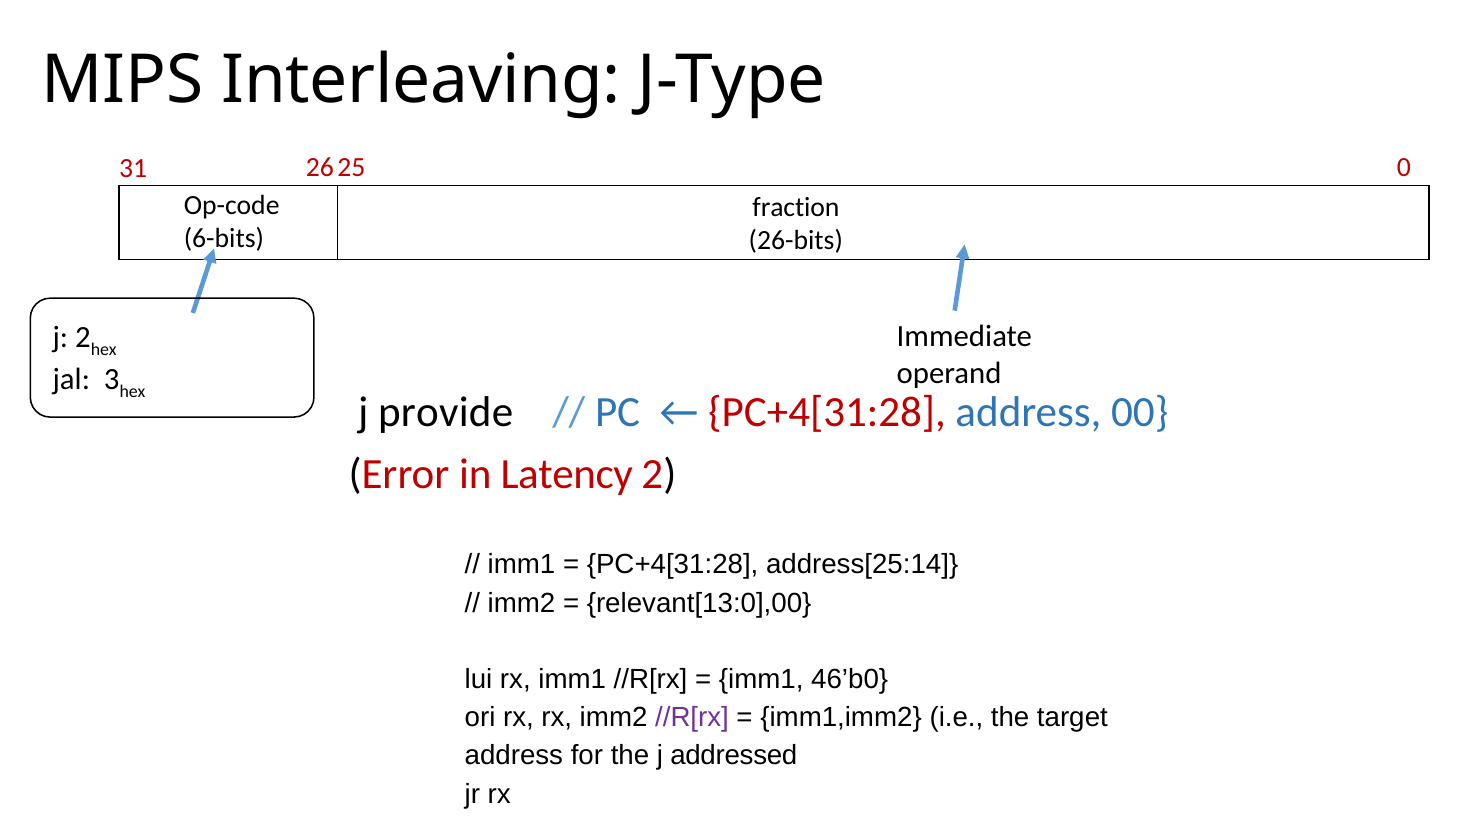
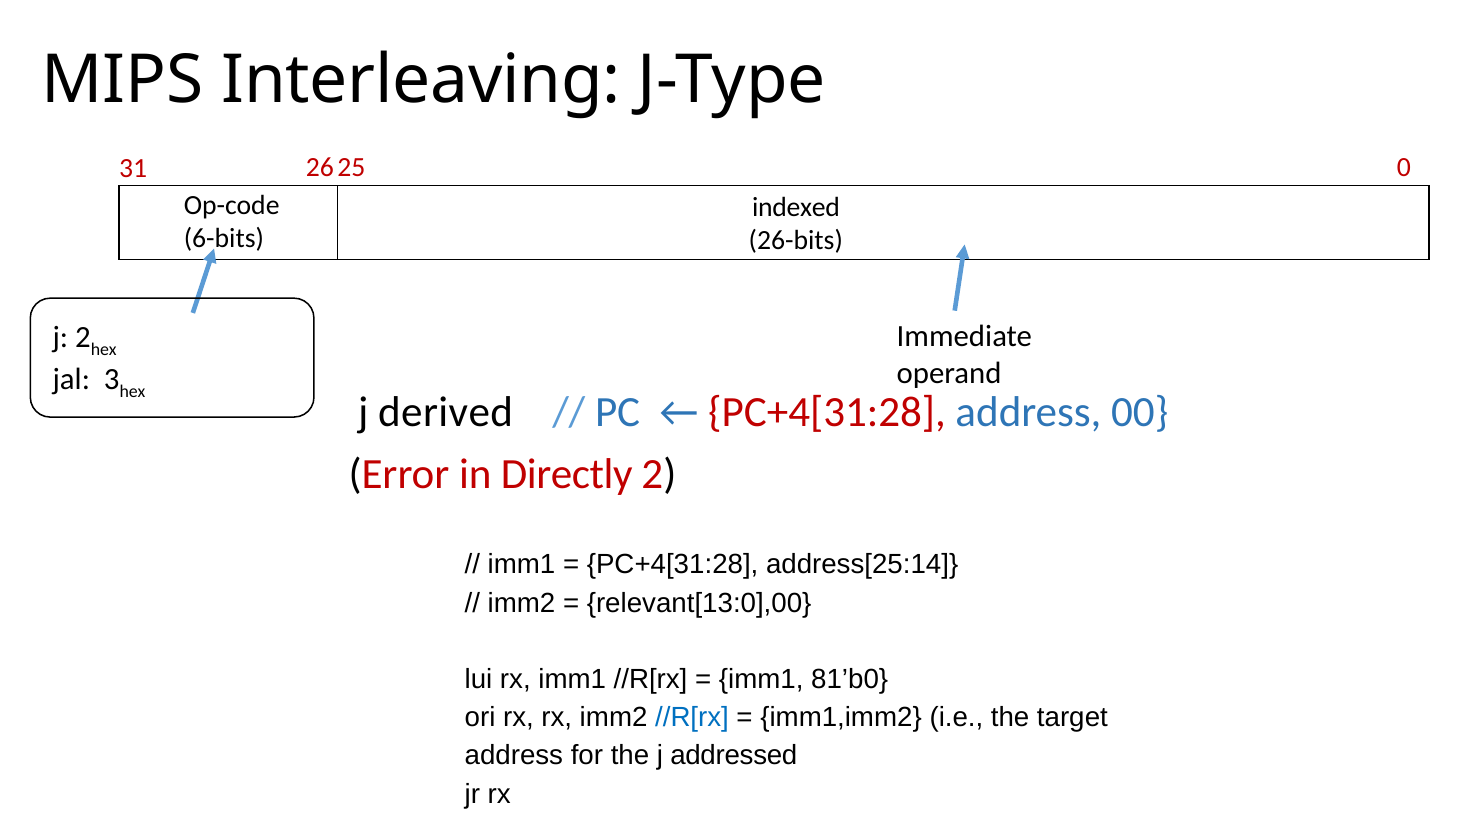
fraction: fraction -> indexed (796, 207)
provide: provide -> derived (446, 413)
Latency: Latency -> Directly (567, 474)
46’b0: 46’b0 -> 81’b0 (850, 679)
//R[rx colour: purple -> blue (692, 717)
